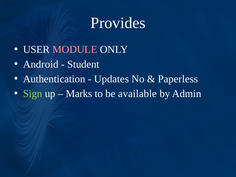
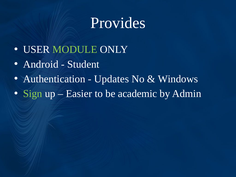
MODULE colour: pink -> light green (75, 50)
Paperless: Paperless -> Windows (178, 79)
Marks: Marks -> Easier (79, 94)
available: available -> academic (138, 94)
